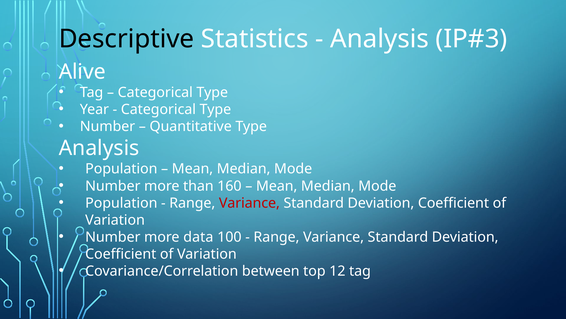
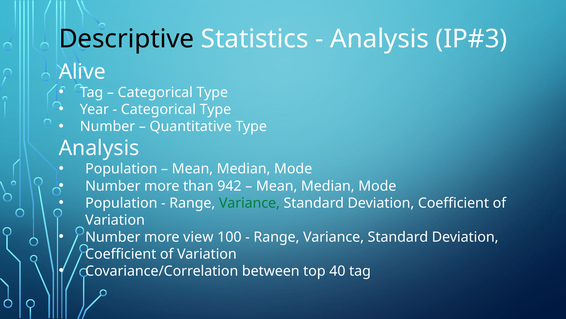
160: 160 -> 942 (229, 186)
Variance colour: red -> green (249, 203)
data: data -> view (198, 237)
12: 12 -> 40 (337, 271)
